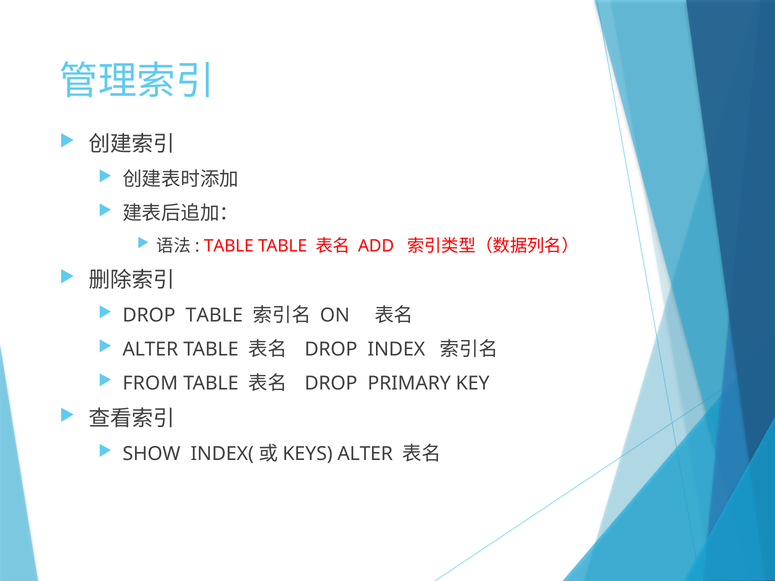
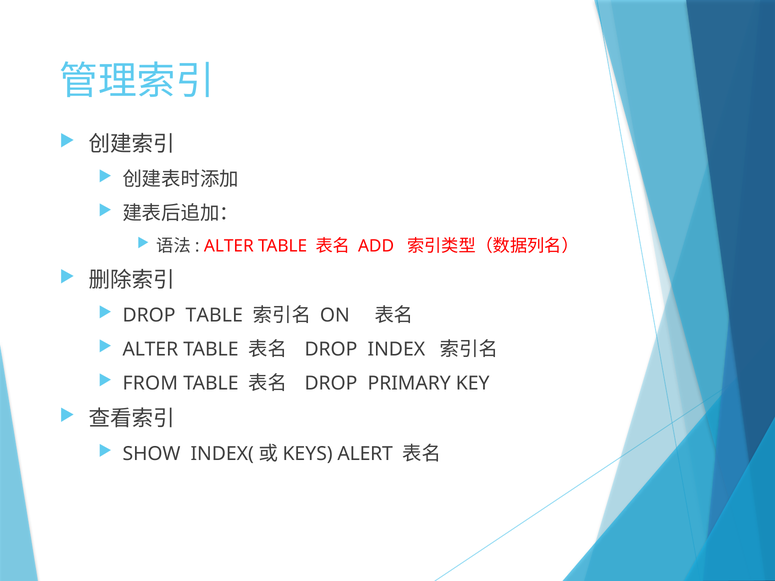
TABLE: TABLE -> ALTER (229, 246)
ALTER: ALTER -> ALERT (365, 454)
